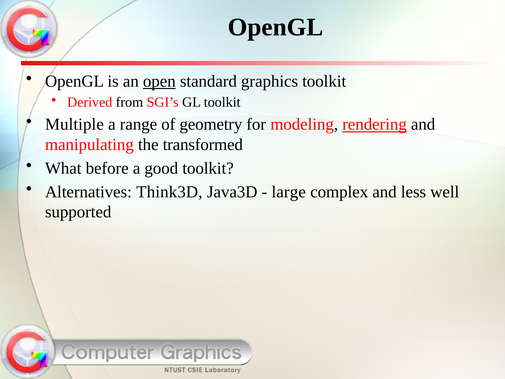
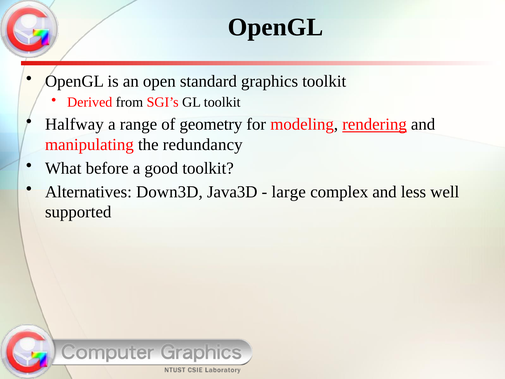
open underline: present -> none (159, 81)
Multiple: Multiple -> Halfway (74, 124)
transformed: transformed -> redundancy (203, 145)
Think3D: Think3D -> Down3D (169, 192)
